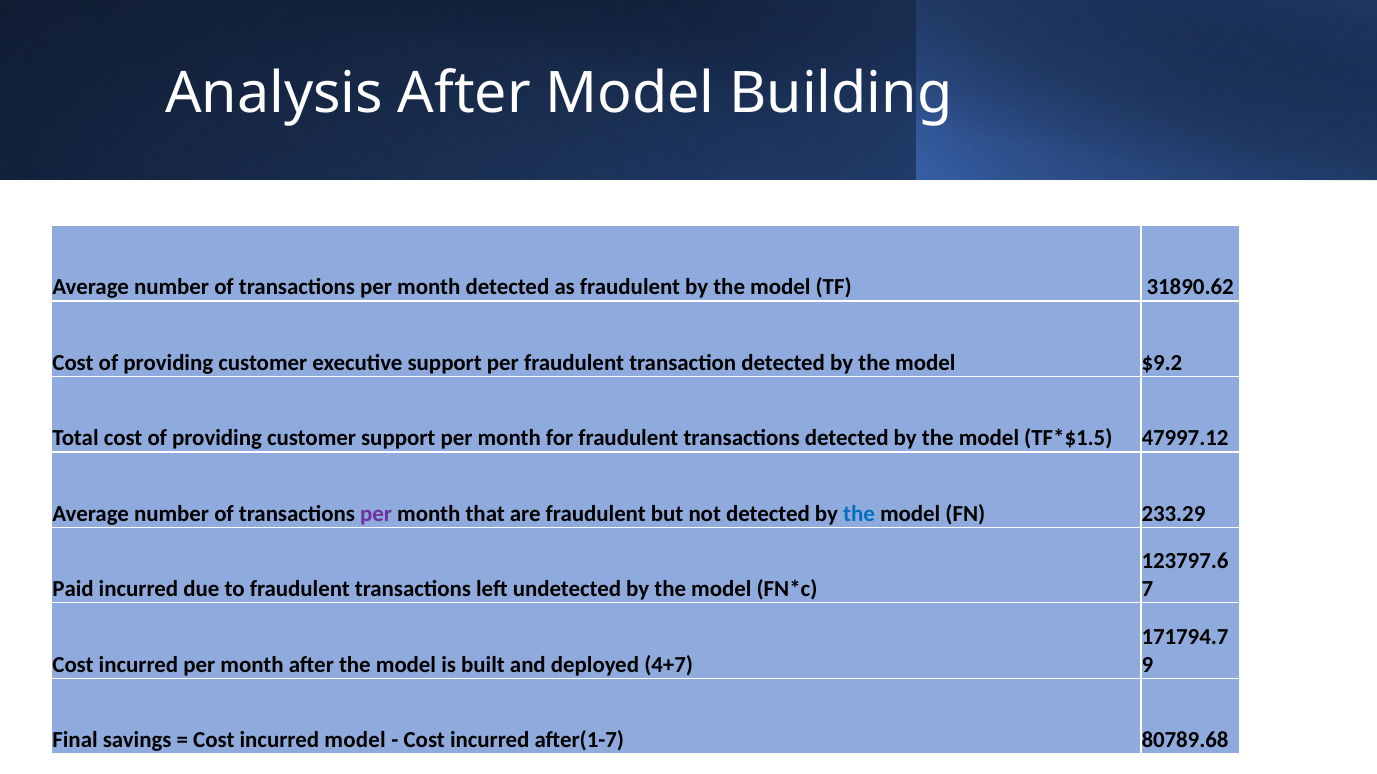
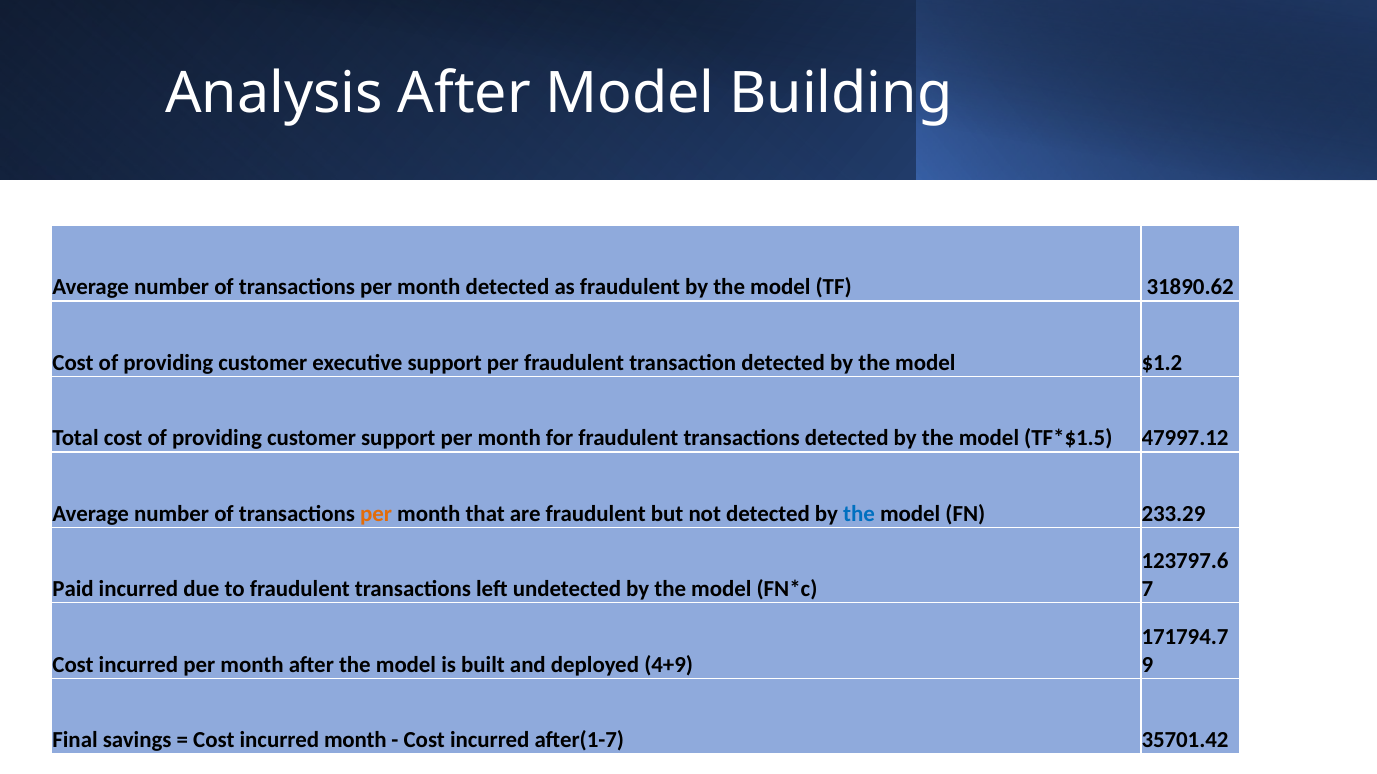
$9.2: $9.2 -> $1.2 (1162, 363)
per colour: purple -> orange (376, 514)
4+7: 4+7 -> 4+9 (669, 665)
incurred model: model -> month (355, 741)
80789.68: 80789.68 -> 35701.42 (1185, 741)
